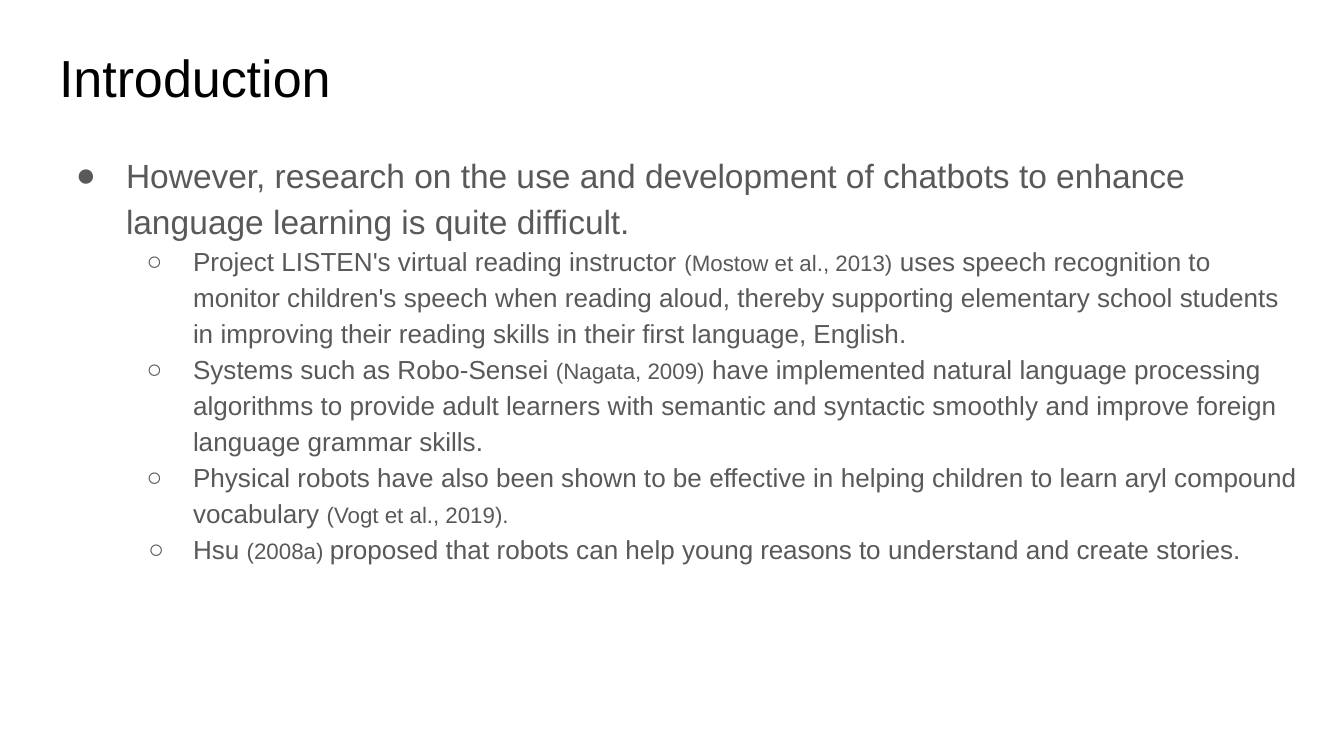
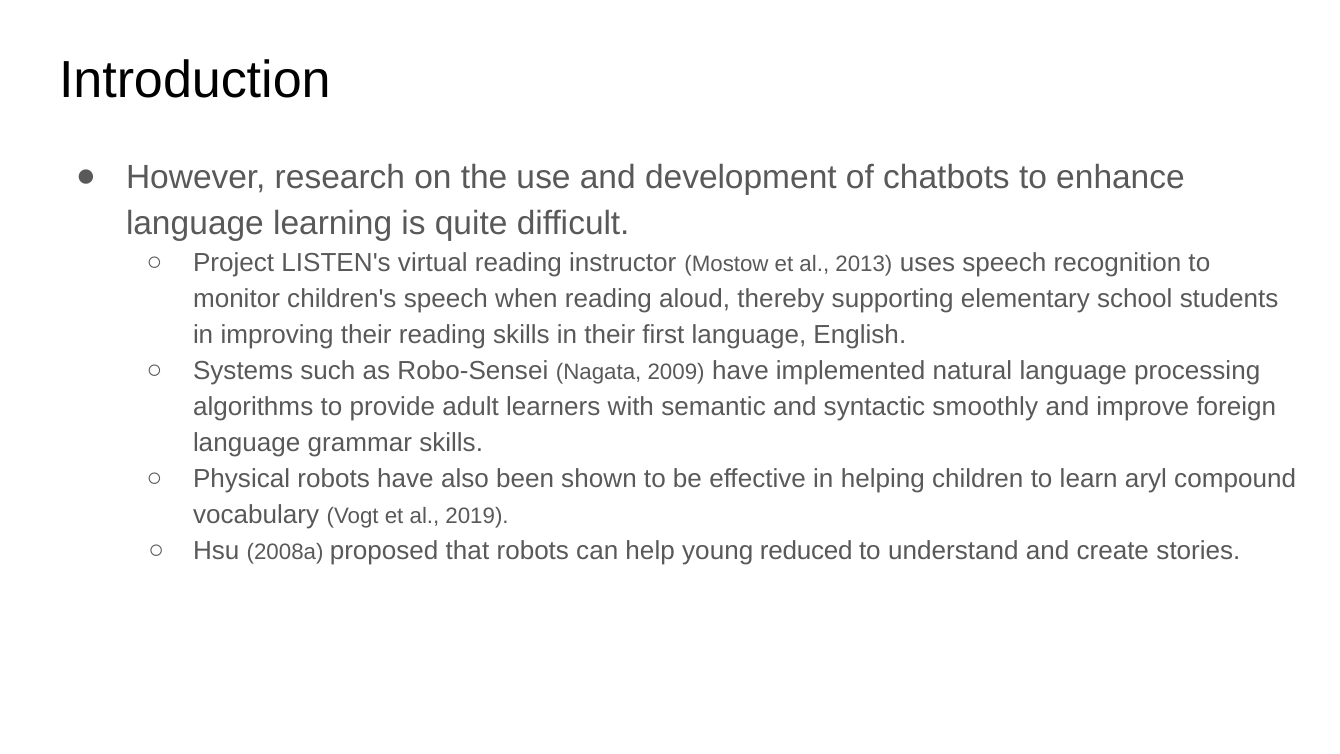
reasons: reasons -> reduced (806, 551)
